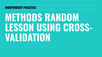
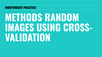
LESSON: LESSON -> IMAGES (19, 28)
